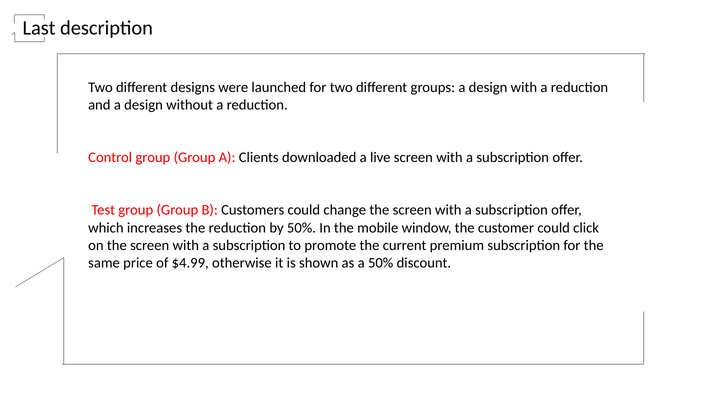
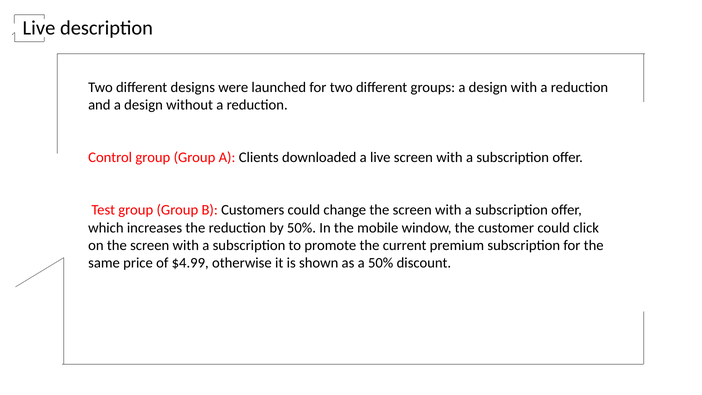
Last: Last -> Live (39, 28)
